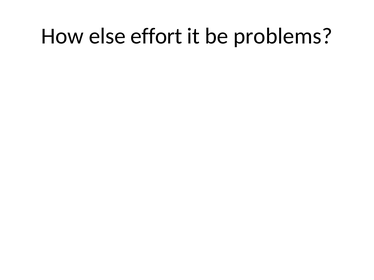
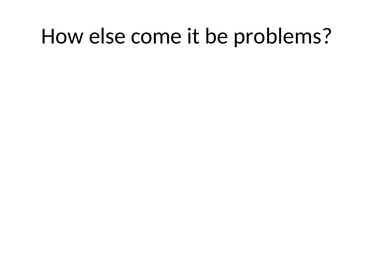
effort: effort -> come (156, 36)
